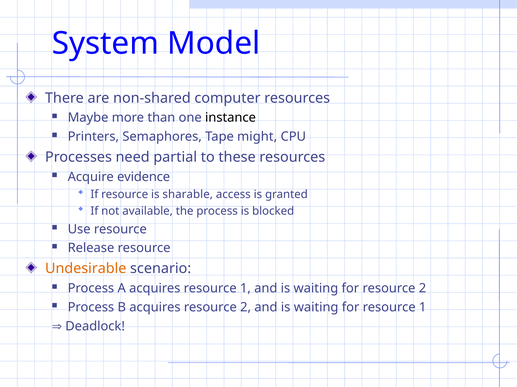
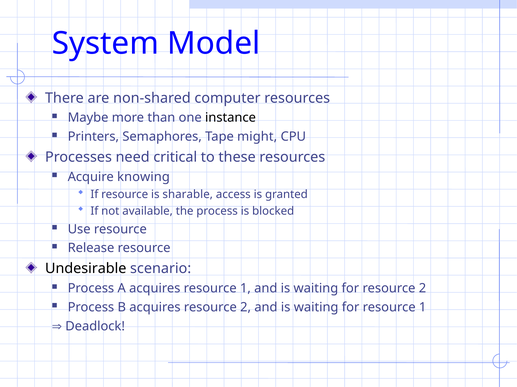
partial: partial -> critical (175, 157)
evidence: evidence -> knowing (143, 177)
Undesirable colour: orange -> black (86, 269)
